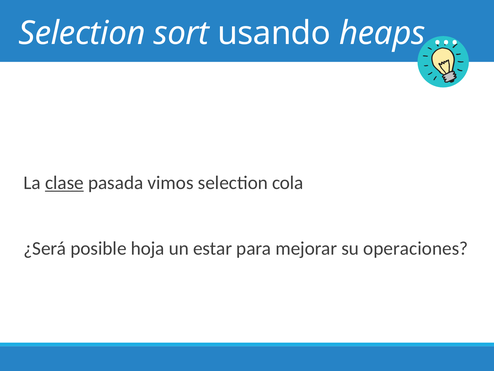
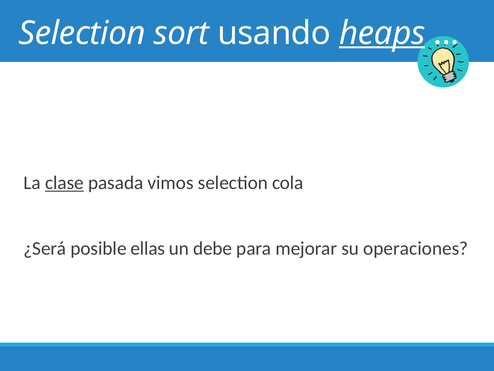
heaps underline: none -> present (382, 33)
hoja: hoja -> ellas (148, 248)
estar: estar -> debe (213, 248)
